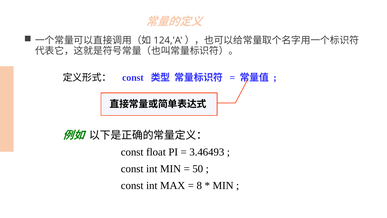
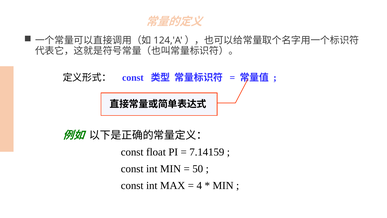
3.46493: 3.46493 -> 7.14159 (207, 152)
8: 8 -> 4 (199, 185)
